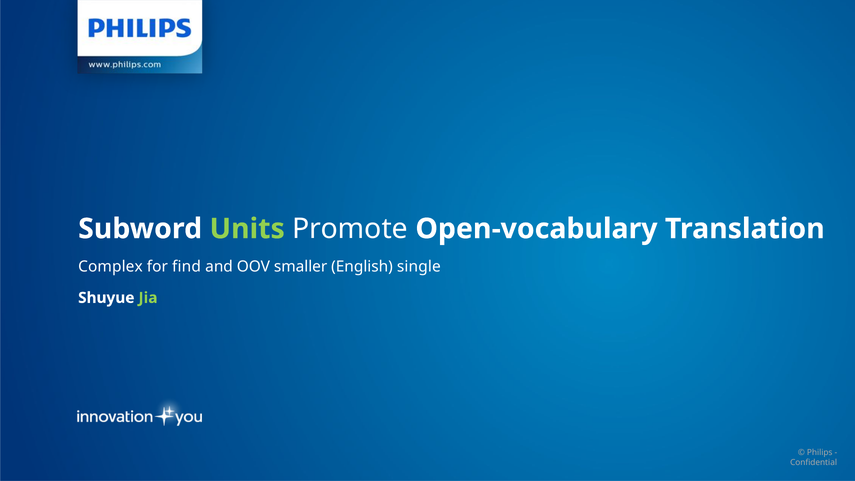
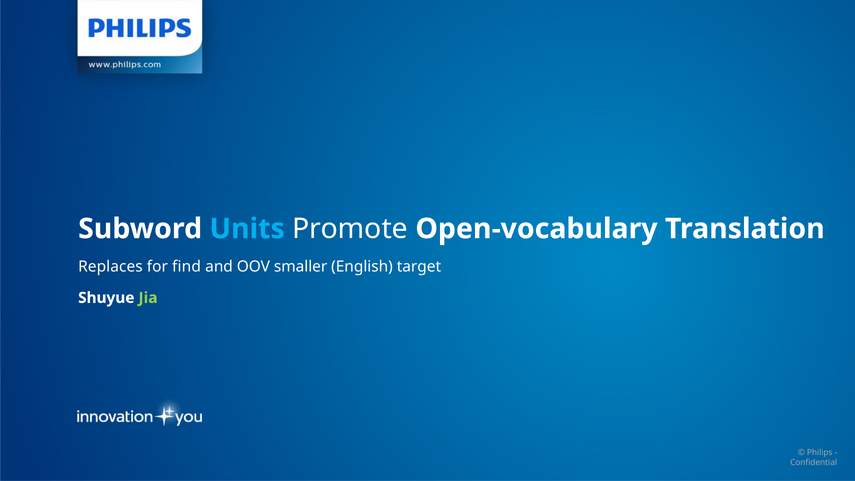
Units colour: light green -> light blue (247, 229)
Complex: Complex -> Replaces (110, 266)
single: single -> target (419, 266)
